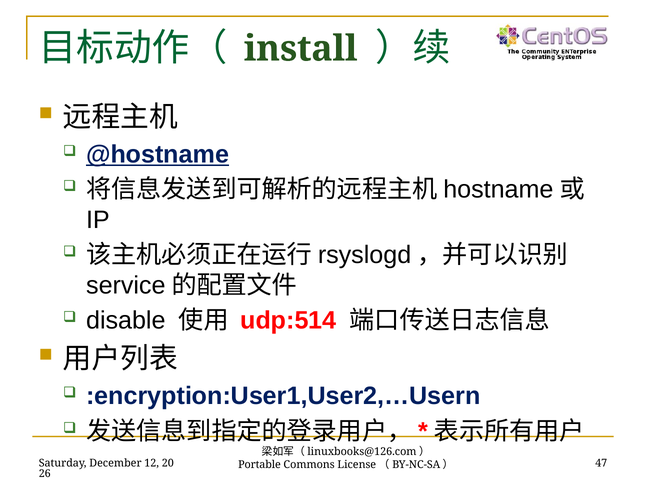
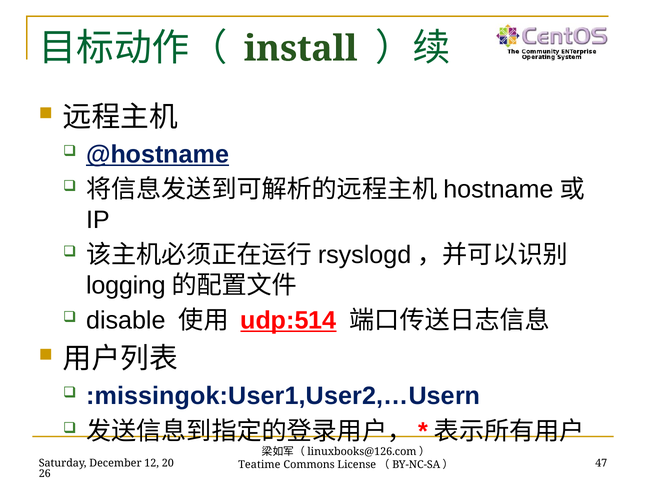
service: service -> logging (126, 285)
udp:514 underline: none -> present (288, 320)
:encryption:User1,User2,…Usern: :encryption:User1,User2,…Usern -> :missingok:User1,User2,…Usern (283, 396)
Portable: Portable -> Teatime (259, 464)
